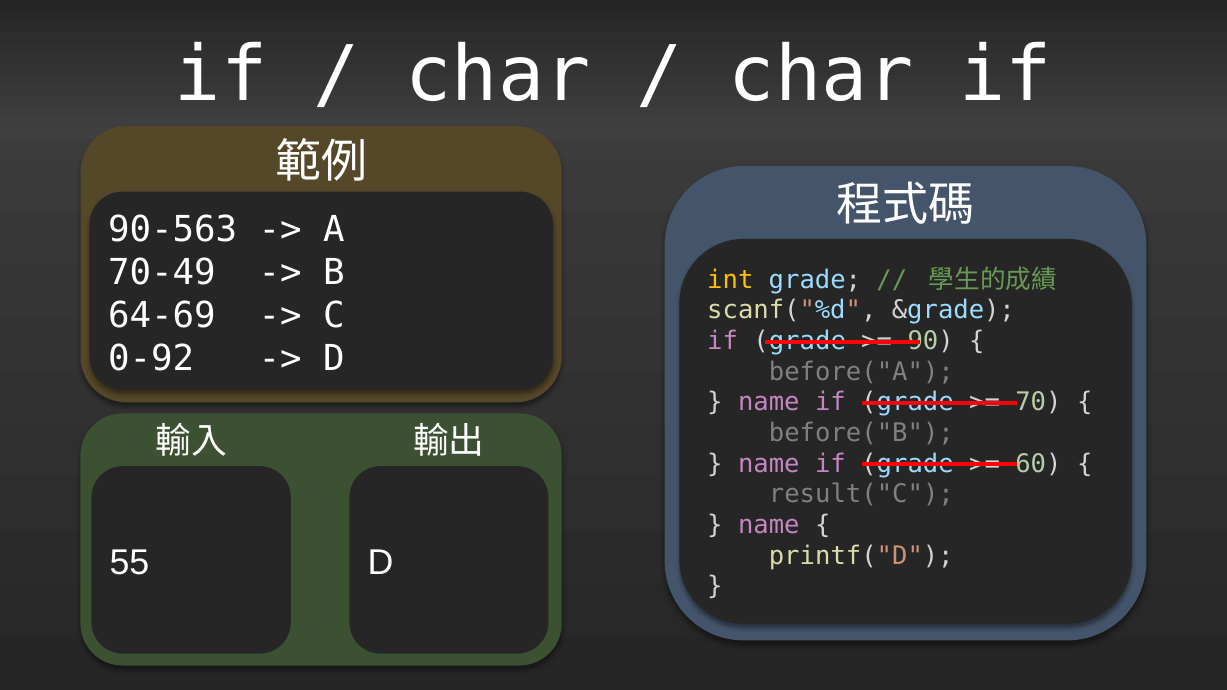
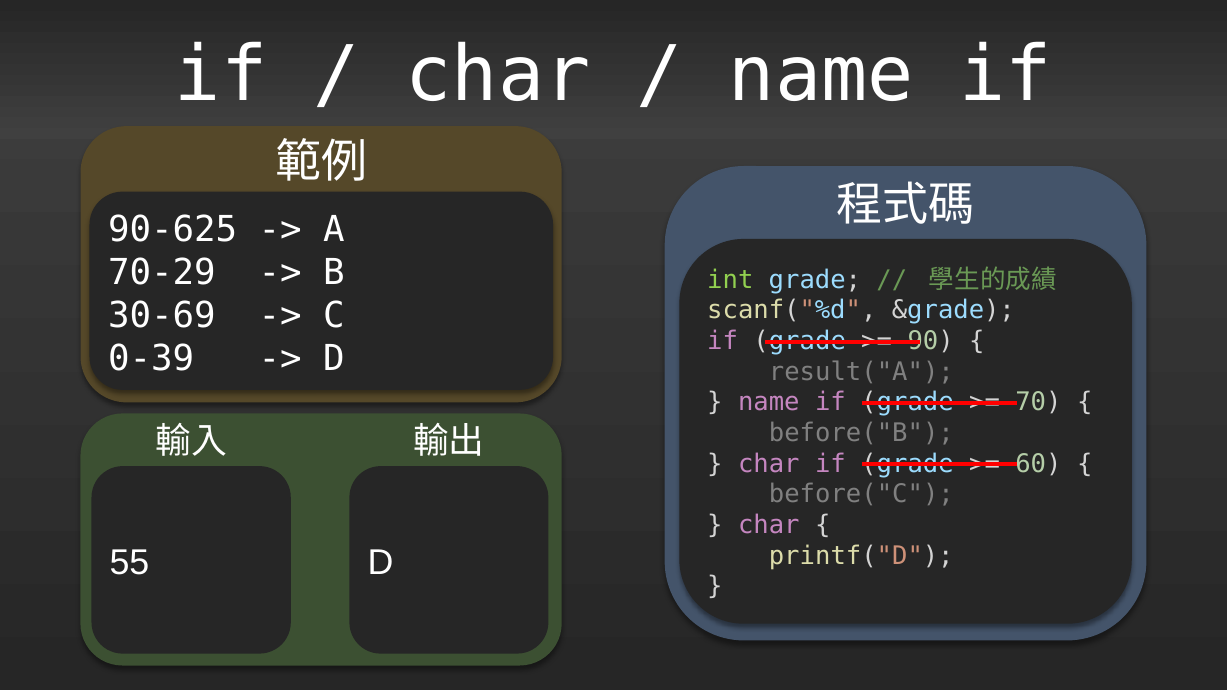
char: char -> name (821, 75)
90-563: 90-563 -> 90-625 (173, 230)
70-49: 70-49 -> 70-29 (162, 273)
int colour: yellow -> light green (730, 280)
64-69: 64-69 -> 30-69 (162, 316)
0-92: 0-92 -> 0-39 (151, 359)
before("A: before("A -> result("A (861, 372)
name: name -> char (769, 464)
result("C: result("C -> before("C (861, 495)
name: name -> char (769, 525)
